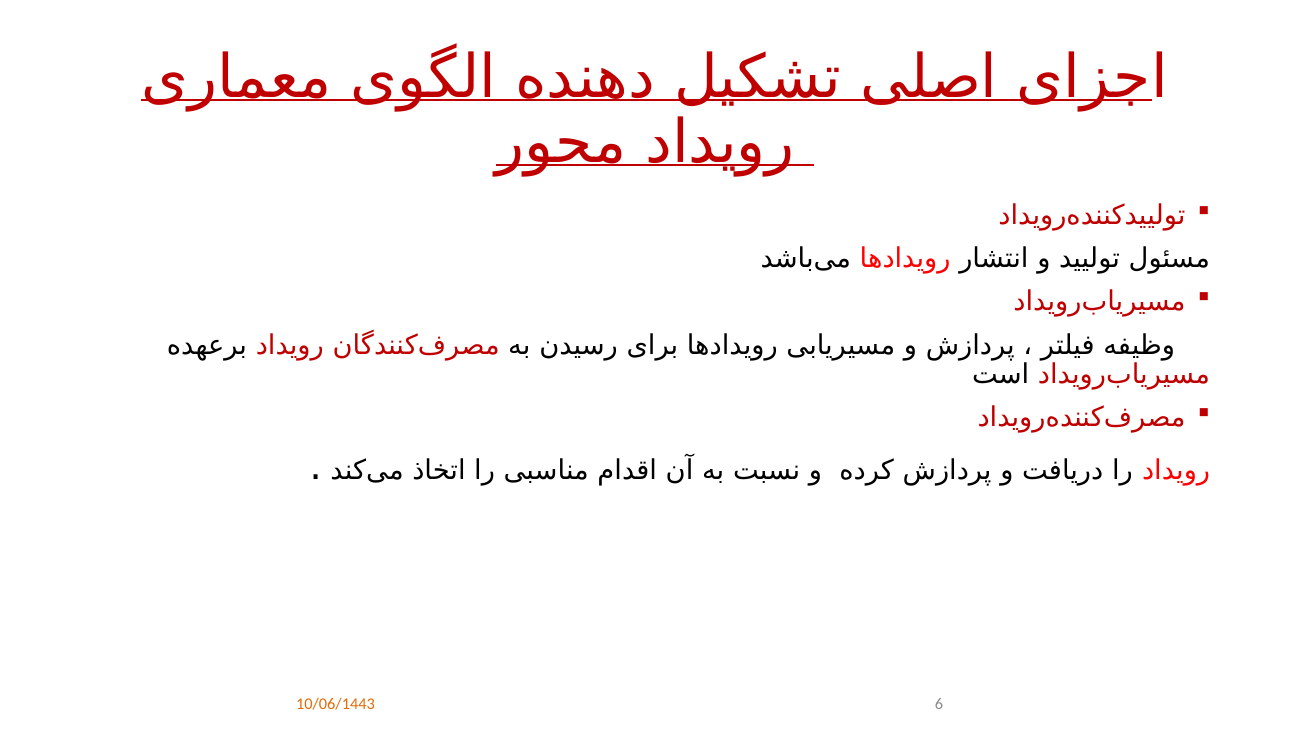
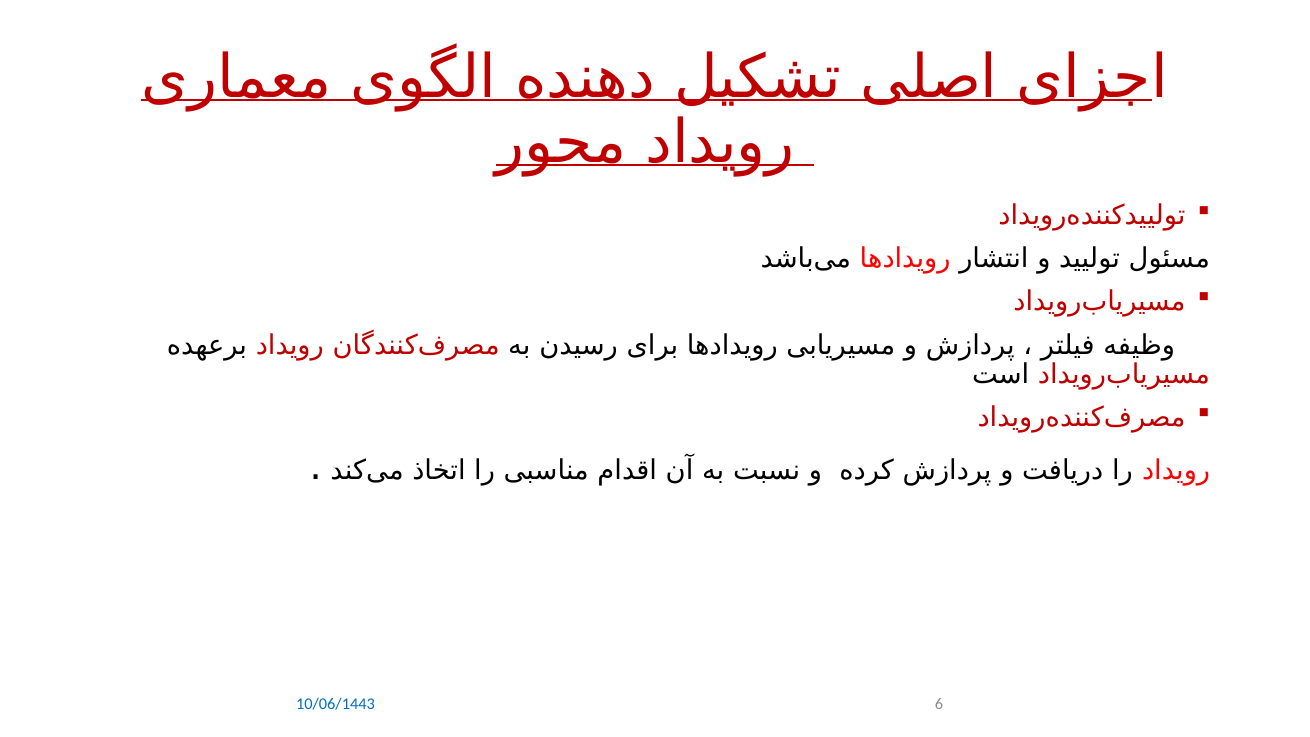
10/06/1443 colour: orange -> blue (335, 704)
